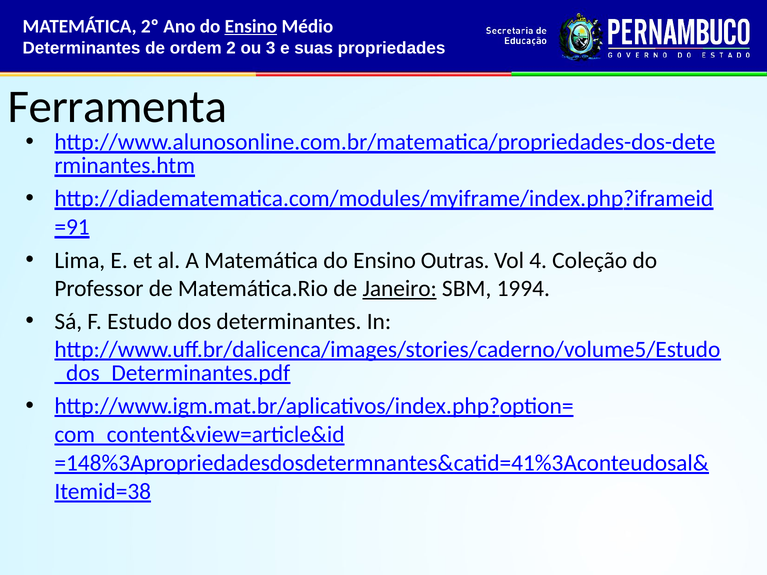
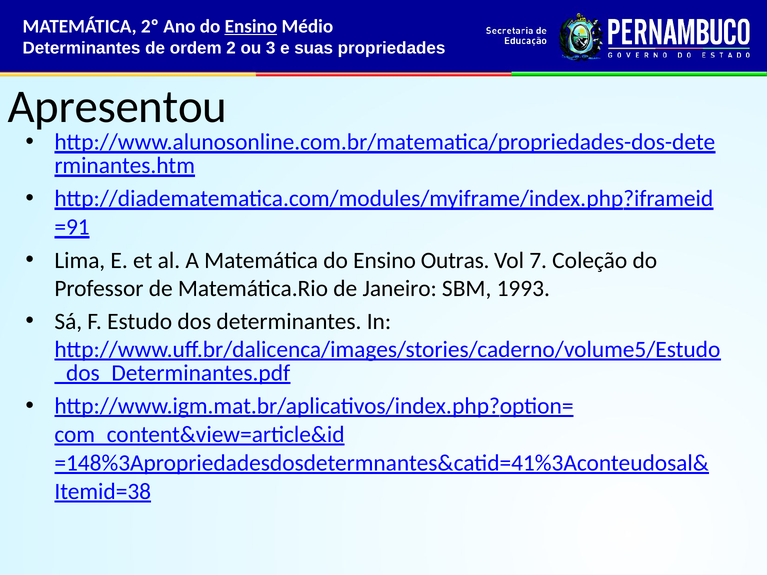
Ferramenta: Ferramenta -> Apresentou (117, 107)
4: 4 -> 7 (538, 261)
Janeiro underline: present -> none (400, 289)
1994: 1994 -> 1993 (523, 289)
